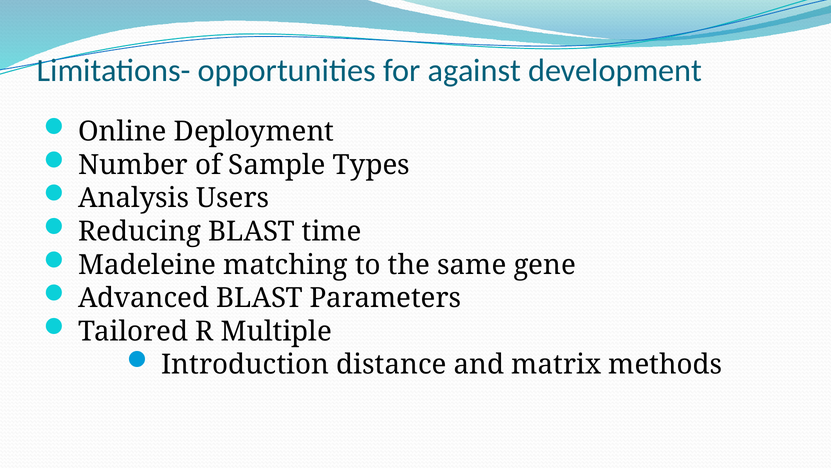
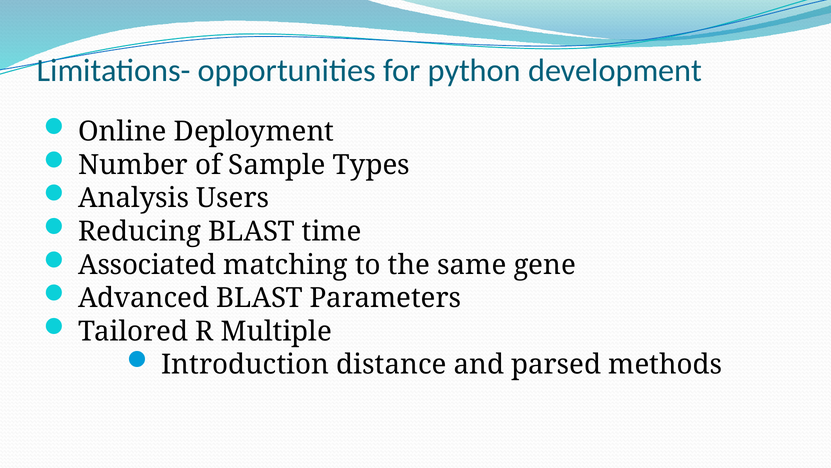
against: against -> python (474, 70)
Madeleine: Madeleine -> Associated (147, 265)
matrix: matrix -> parsed (556, 364)
